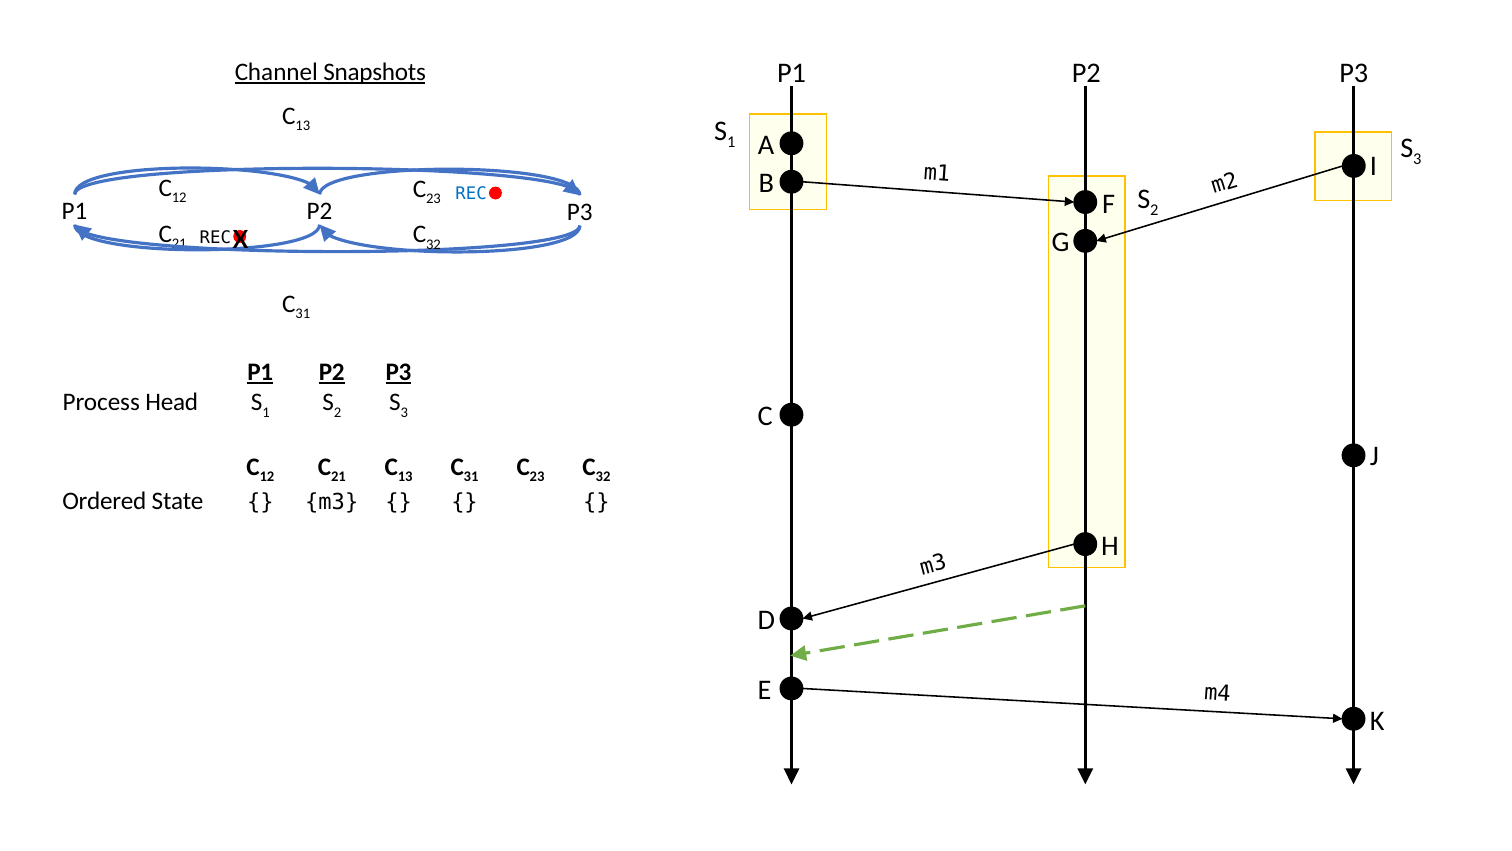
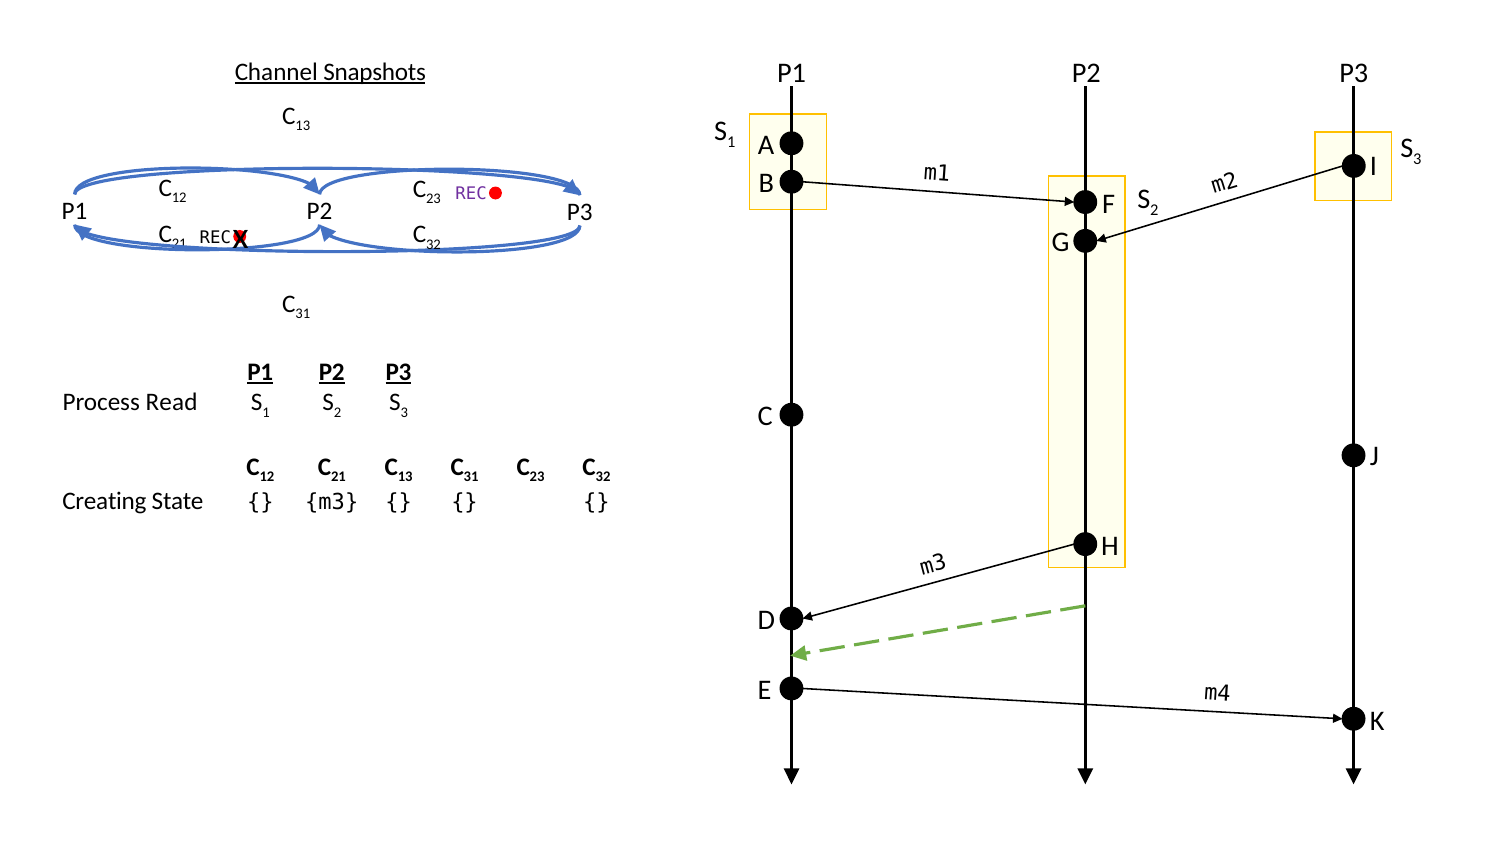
REC colour: blue -> purple (471, 194)
Head: Head -> Read (172, 402)
Ordered: Ordered -> Creating (104, 501)
